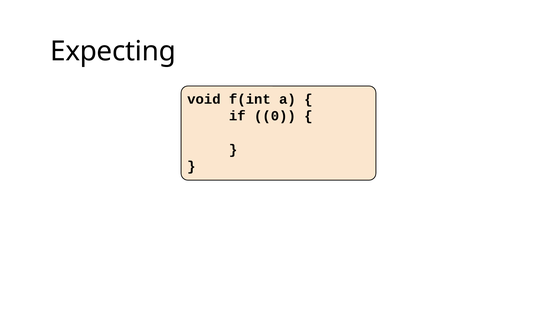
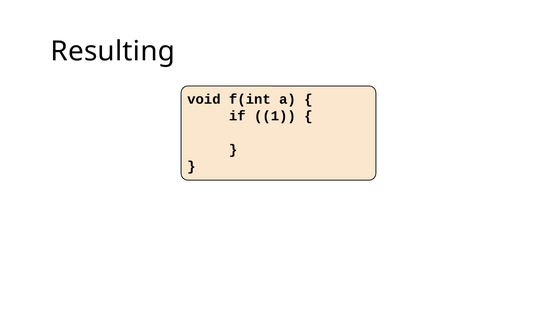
Expecting: Expecting -> Resulting (113, 51)
0: 0 -> 1 (275, 116)
